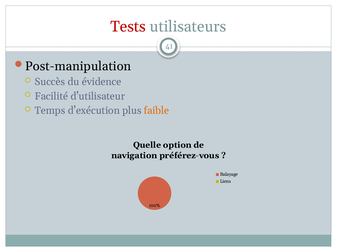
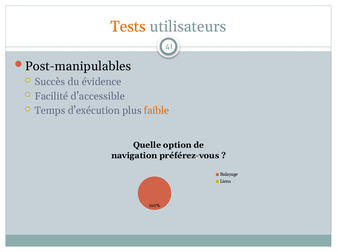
Tests colour: red -> orange (128, 27)
Post-manipulation: Post-manipulation -> Post-manipulables (78, 66)
d’utilisateur: d’utilisateur -> d’accessible (98, 96)
